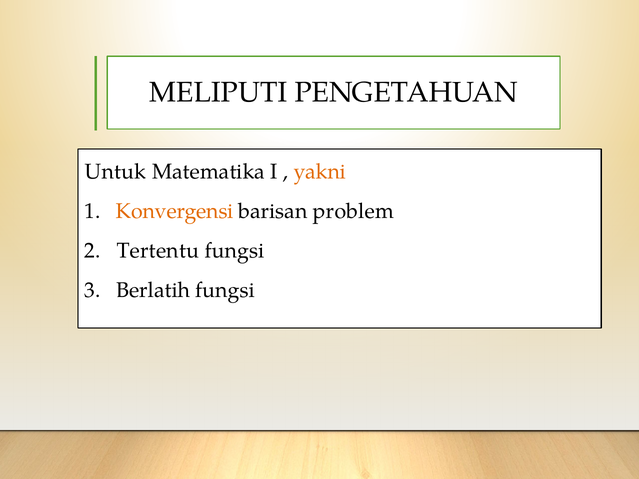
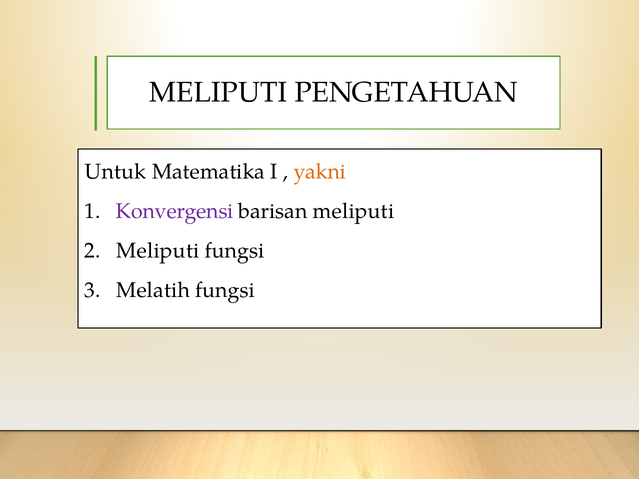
Konvergensi colour: orange -> purple (175, 211)
barisan problem: problem -> meliputi (353, 211)
Tertentu: Tertentu -> Meliputi (158, 251)
Berlatih: Berlatih -> Melatih (153, 290)
